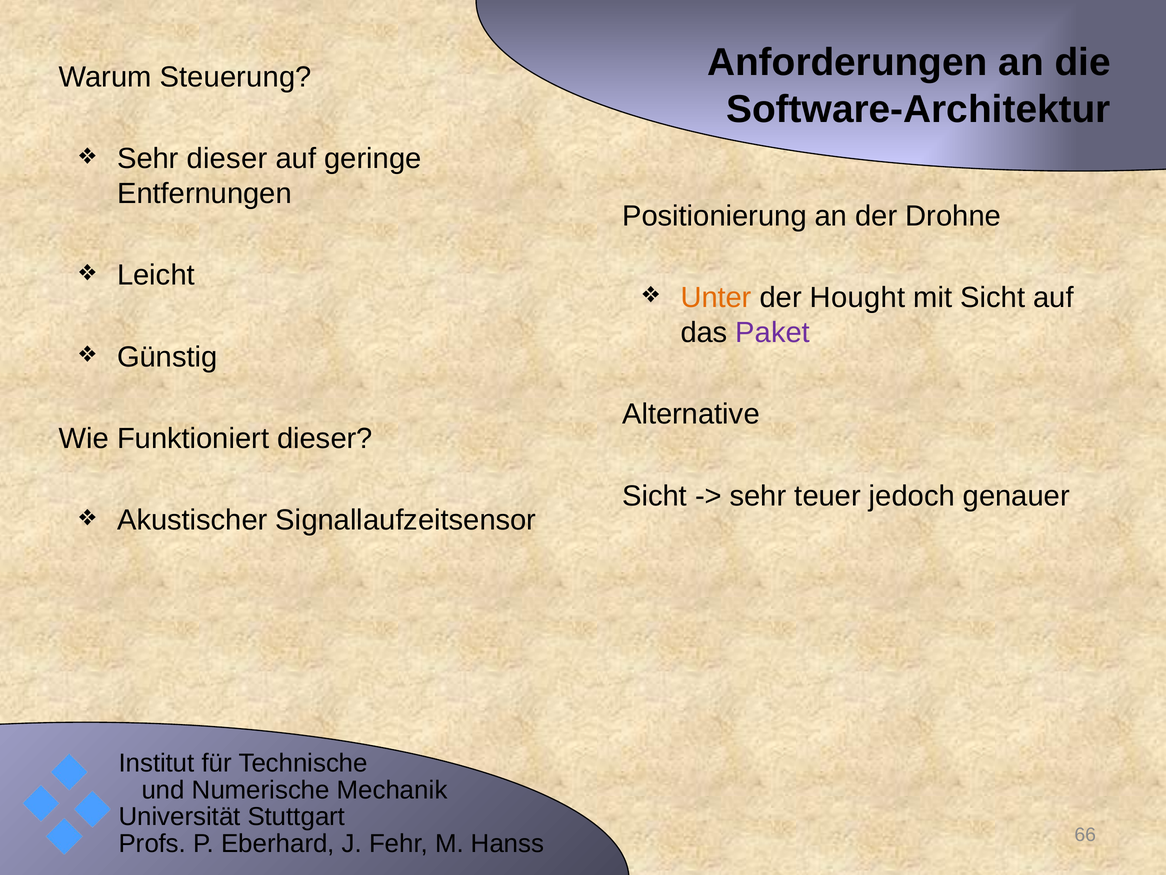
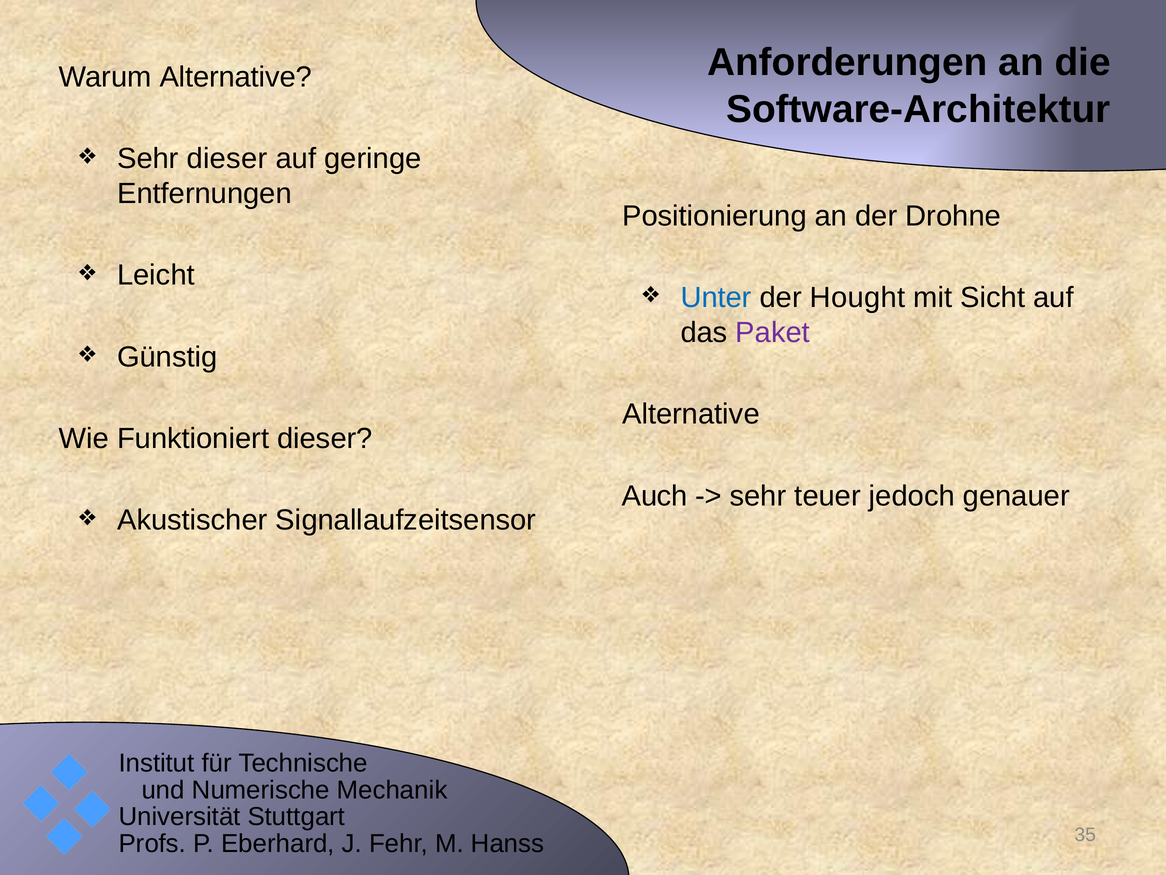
Warum Steuerung: Steuerung -> Alternative (236, 77)
Unter colour: orange -> blue (716, 297)
Sicht: Sicht -> Auch (655, 496)
66: 66 -> 35 (1085, 834)
